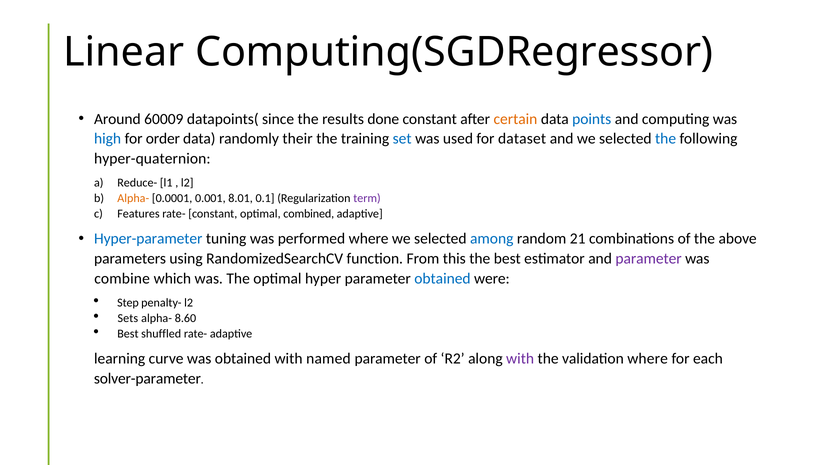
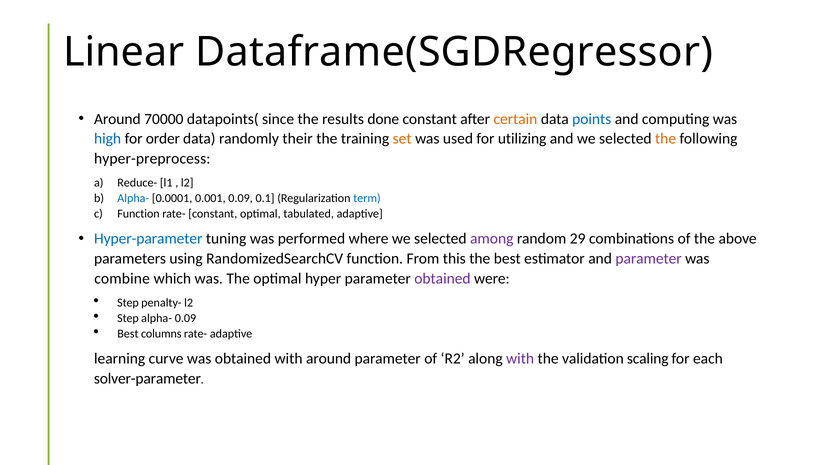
Computing(SGDRegressor: Computing(SGDRegressor -> Dataframe(SGDRegressor (454, 52)
60009: 60009 -> 70000 (164, 119)
set colour: blue -> orange (402, 139)
dataset: dataset -> utilizing (522, 139)
the colour: blue -> orange (666, 139)
hyper-quaternion: hyper-quaternion -> hyper-preprocess (152, 159)
Alpha- colour: orange -> blue (133, 198)
0.001 8.01: 8.01 -> 0.09 (241, 198)
term colour: purple -> blue (367, 198)
Features: Features -> Function (138, 214)
combined: combined -> tabulated (309, 214)
among colour: blue -> purple (492, 239)
21: 21 -> 29 (578, 239)
obtained colour: blue -> purple (442, 279)
Sets: Sets -> Step (128, 318)
alpha- 8.60: 8.60 -> 0.09 (185, 318)
shuffled: shuffled -> columns (161, 334)
with named: named -> around (329, 359)
validation where: where -> scaling (648, 359)
